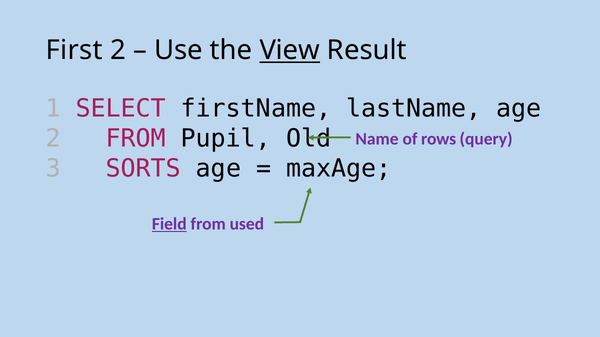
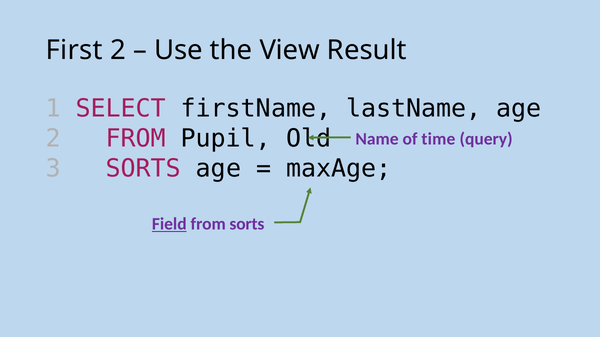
View underline: present -> none (290, 50)
rows: rows -> time (438, 139)
from used: used -> sorts (247, 224)
